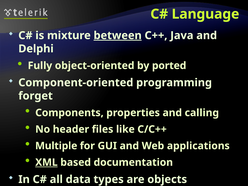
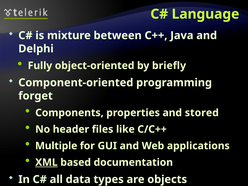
between underline: present -> none (118, 35)
ported: ported -> briefly (169, 66)
calling: calling -> stored (202, 113)
